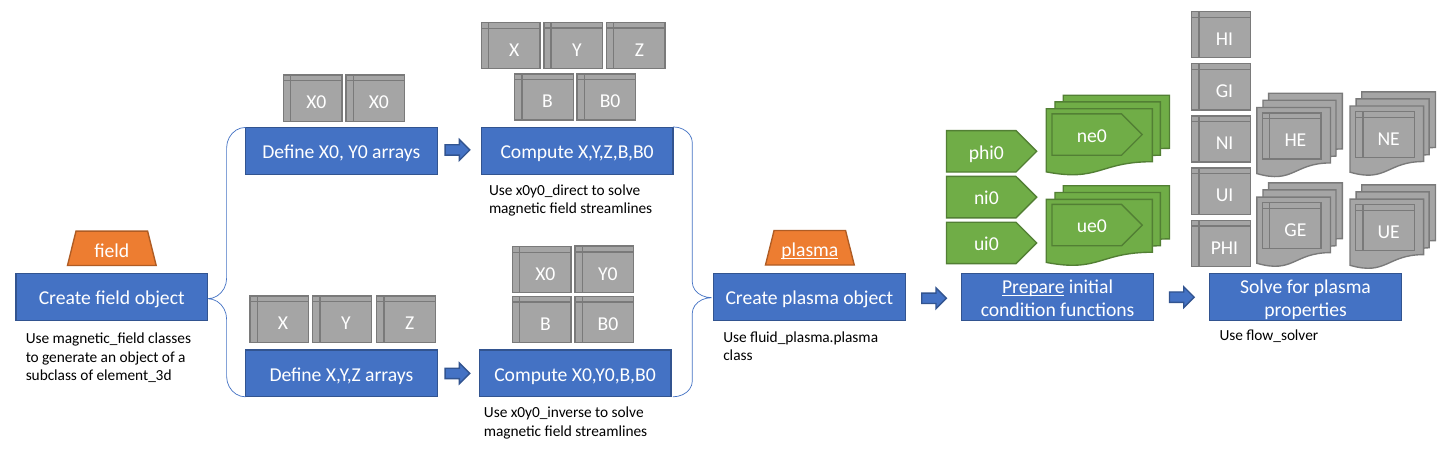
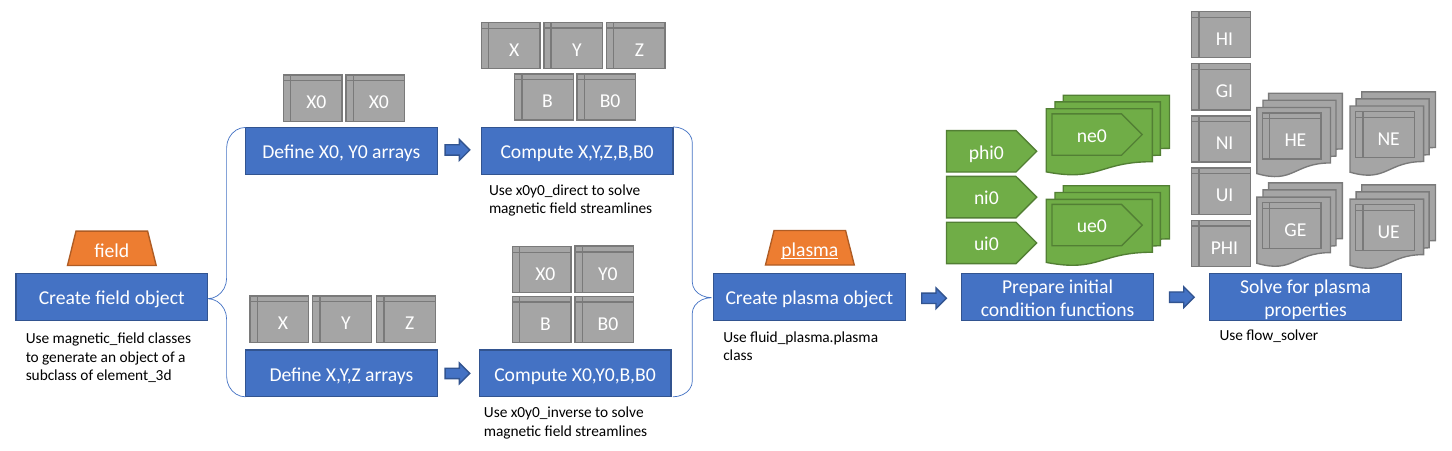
Prepare underline: present -> none (1033, 287)
